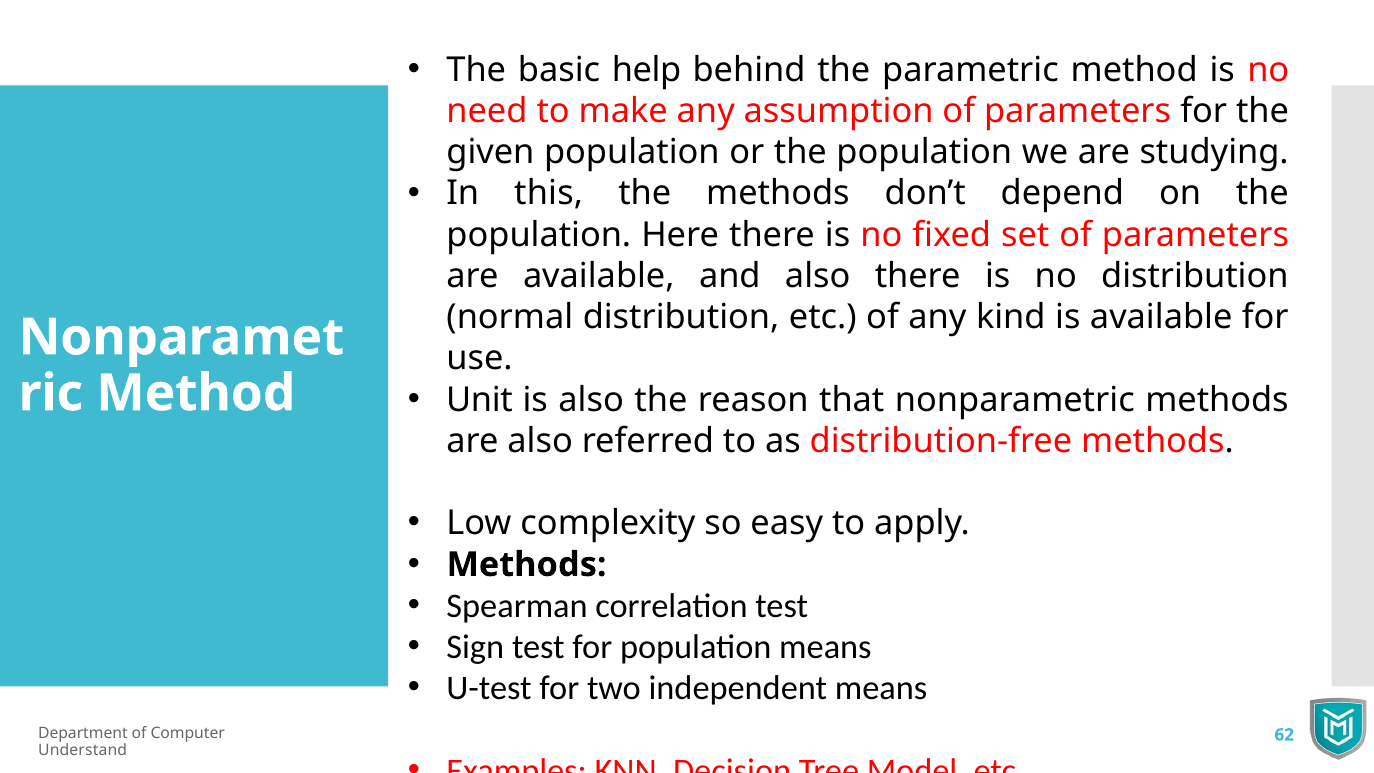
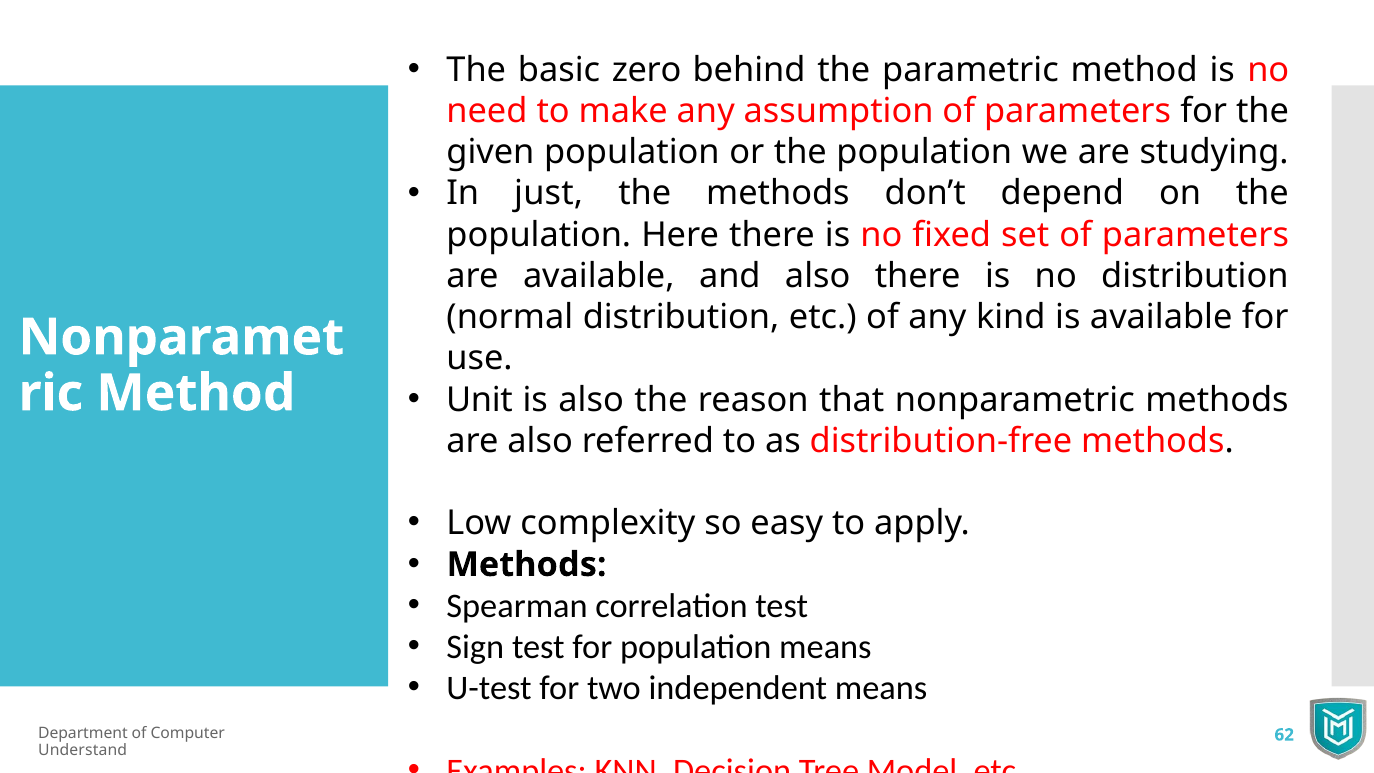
help: help -> zero (647, 70)
this: this -> just (549, 194)
